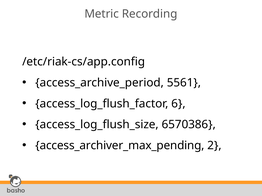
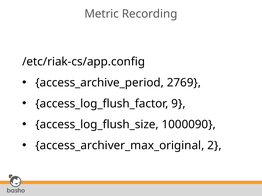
5561: 5561 -> 2769 (184, 83)
6: 6 -> 9 (178, 104)
6570386: 6570386 -> 1000090 (189, 125)
access_archiver_max_pending: access_archiver_max_pending -> access_archiver_max_original (120, 146)
